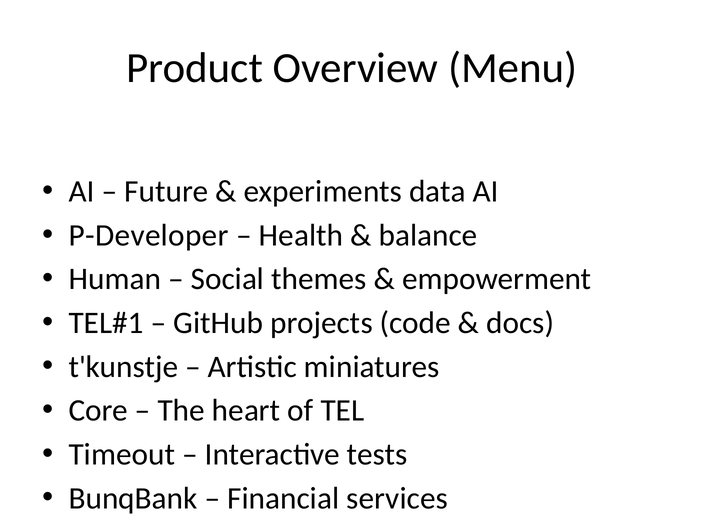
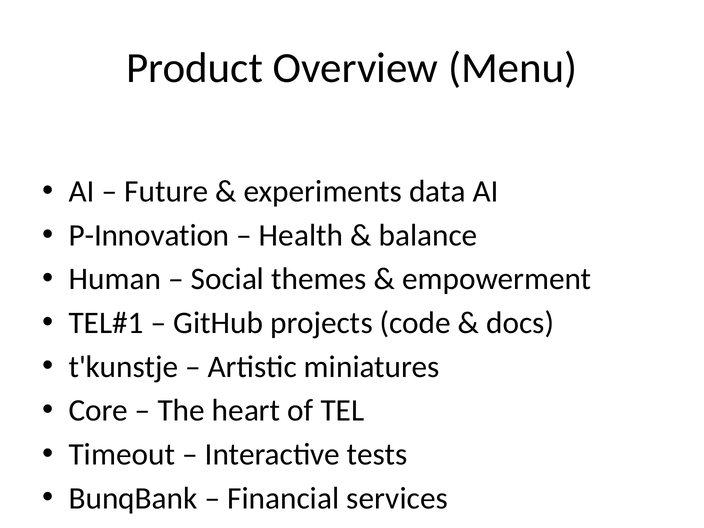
P-Developer: P-Developer -> P-Innovation (149, 235)
